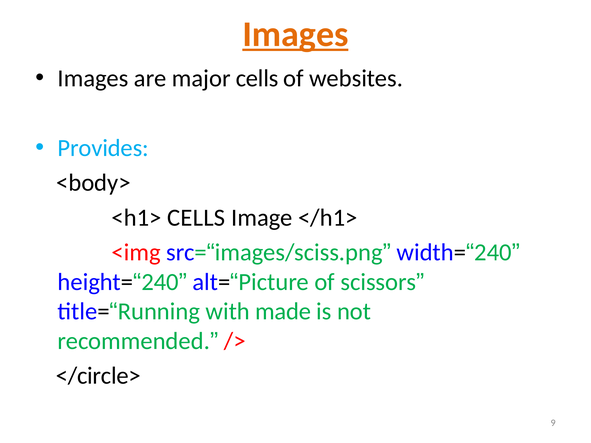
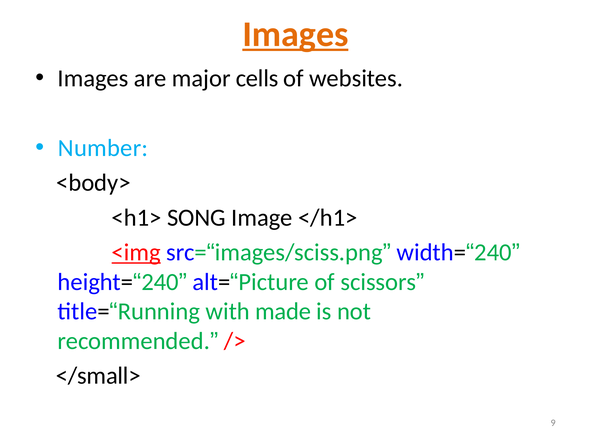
Provides: Provides -> Number (103, 148)
<h1> CELLS: CELLS -> SONG (196, 218)
<img underline: none -> present (136, 253)
</circle>: </circle> -> </small> (98, 376)
